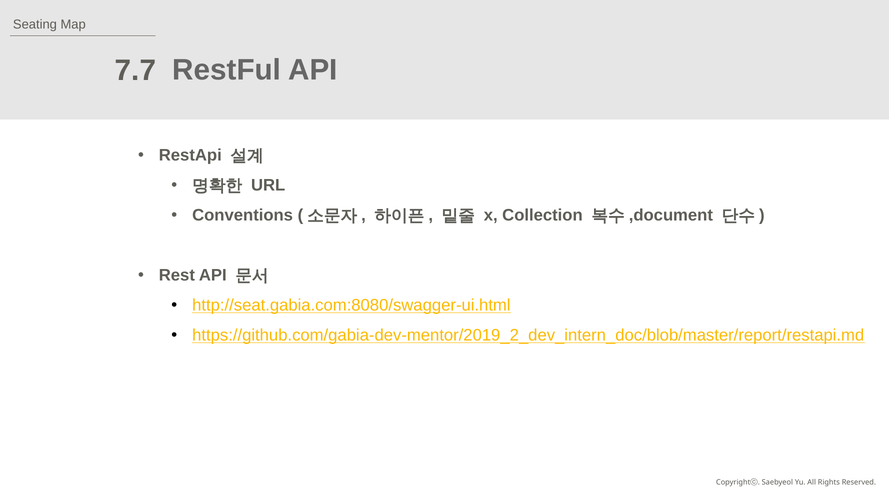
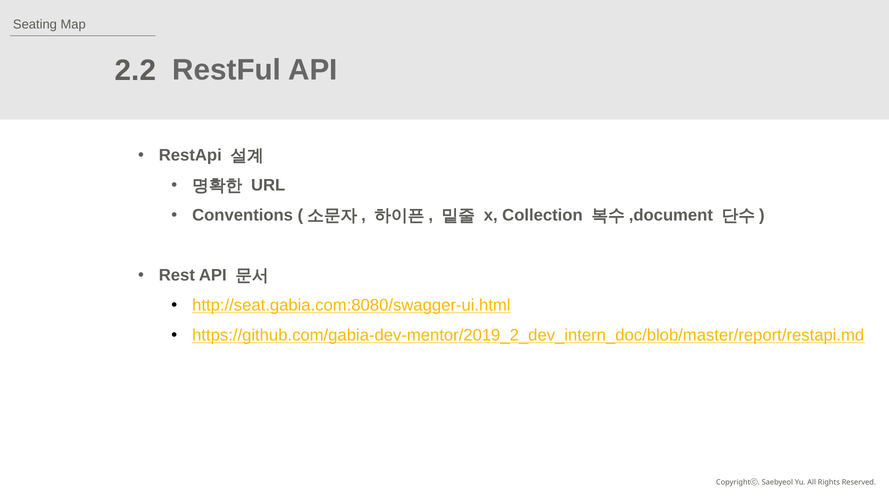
7.7: 7.7 -> 2.2 (136, 71)
